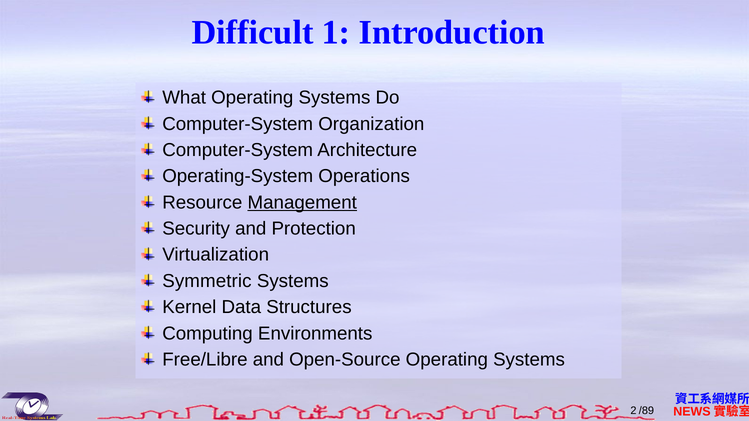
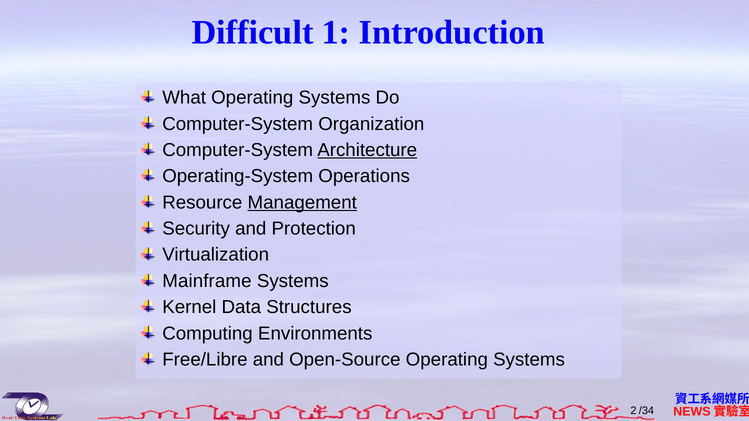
Architecture underline: none -> present (367, 150)
Symmetric: Symmetric -> Mainframe (207, 281)
/89: /89 -> /34 (646, 411)
